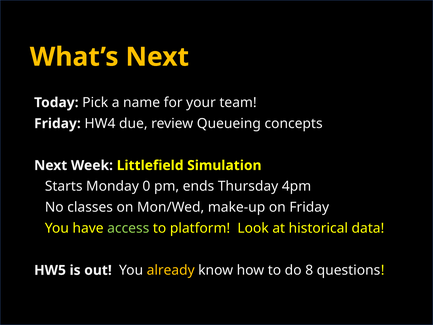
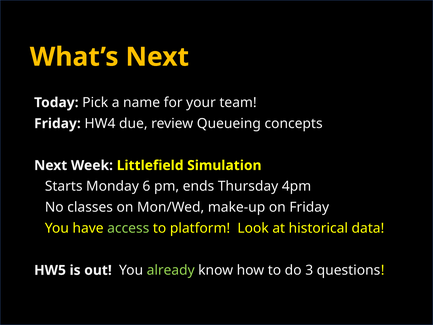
0: 0 -> 6 (146, 186)
already colour: yellow -> light green (171, 270)
8: 8 -> 3 (309, 270)
